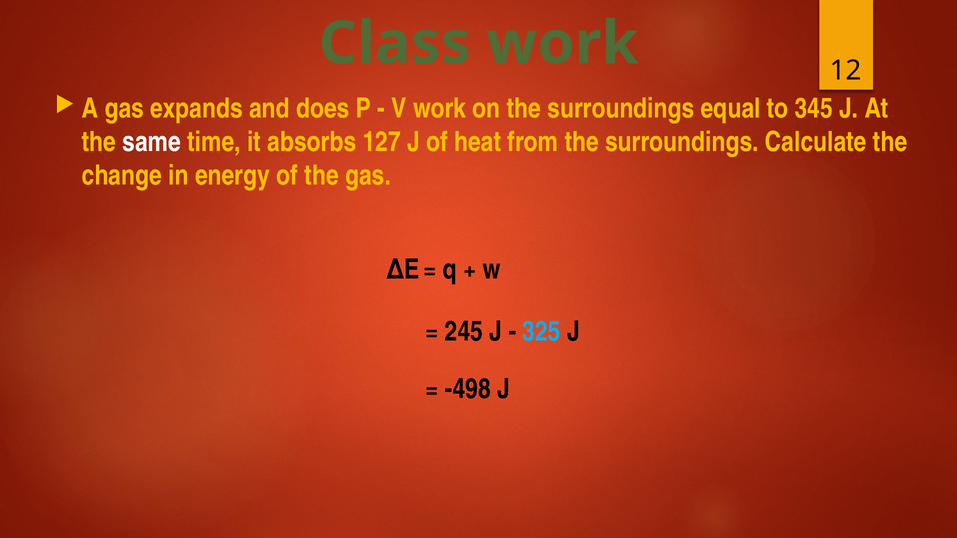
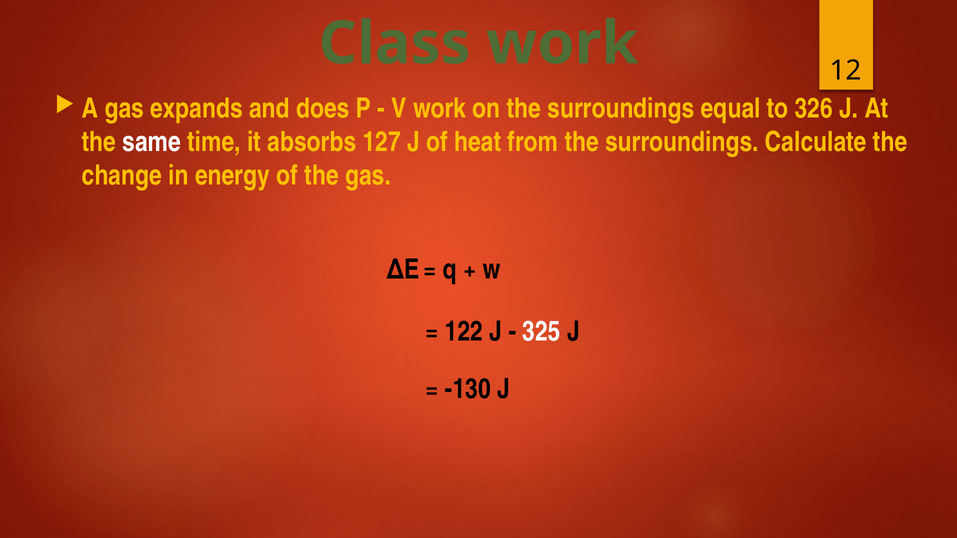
345: 345 -> 326 (814, 109)
245: 245 -> 122 (464, 332)
325 colour: light blue -> white (542, 332)
-498: -498 -> -130 (468, 389)
